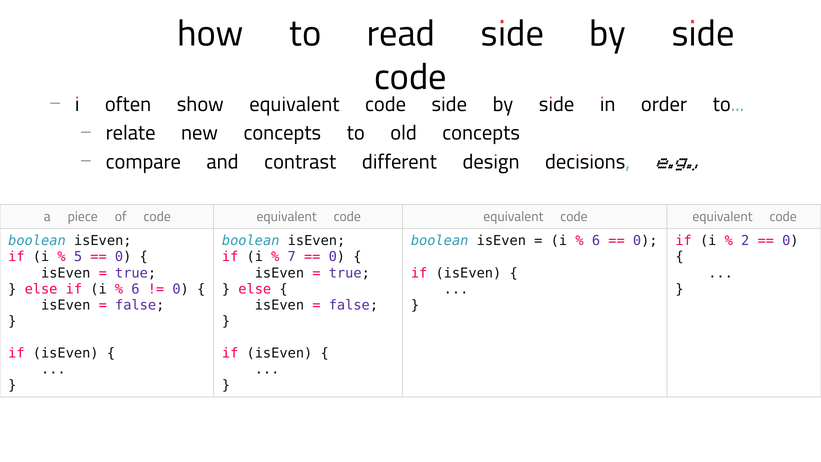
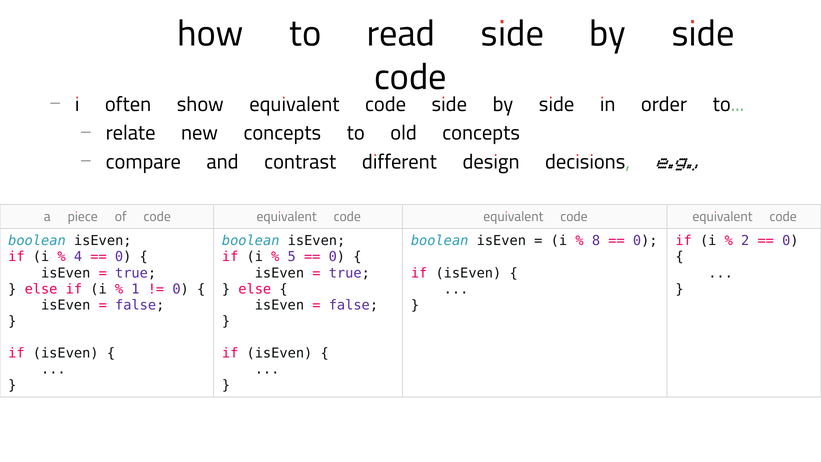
6: 6 -> 8 (596, 241)
5: 5 -> 4 (78, 257)
7: 7 -> 5 (292, 257)
6: 6 -> 1 (135, 289)
